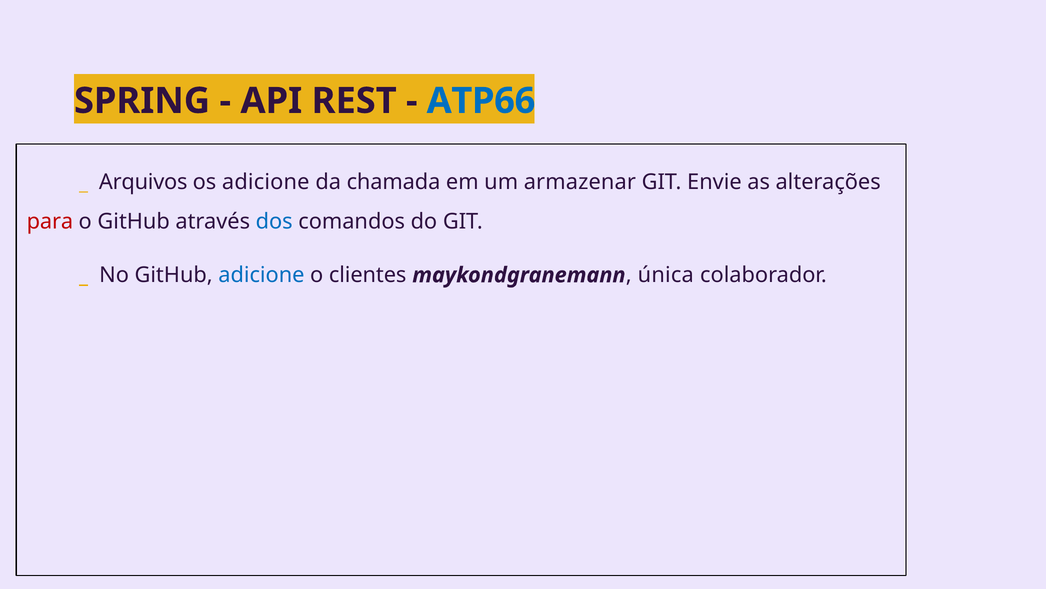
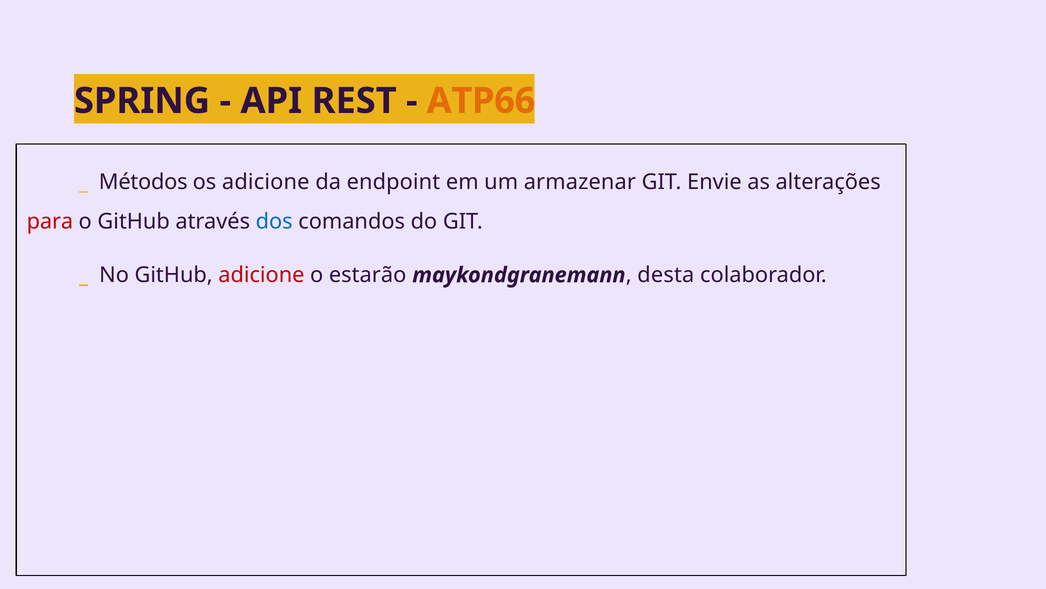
ATP66 colour: blue -> orange (481, 101)
Arquivos: Arquivos -> Métodos (143, 182)
chamada: chamada -> endpoint (393, 182)
adicione colour: blue -> red (261, 275)
clientes: clientes -> estarão (368, 275)
única: única -> desta (666, 275)
